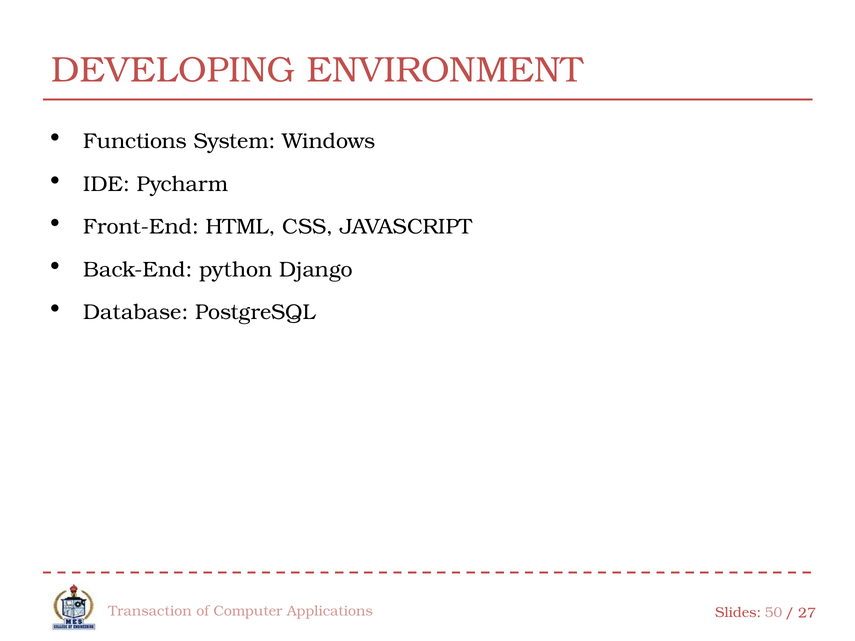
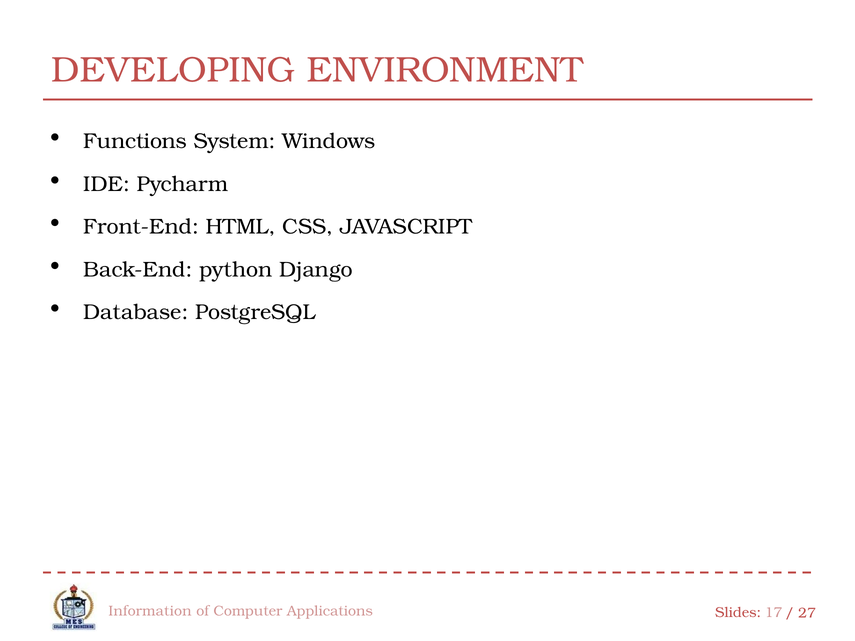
Transaction: Transaction -> Information (150, 611)
50: 50 -> 17 (773, 613)
